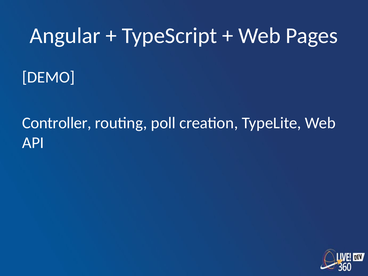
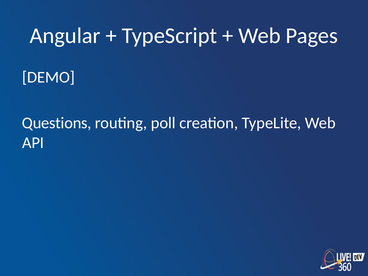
Controller: Controller -> Questions (57, 123)
